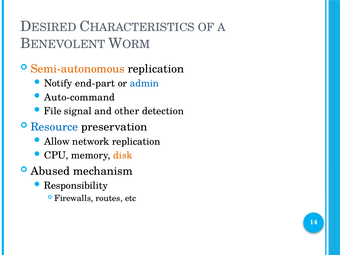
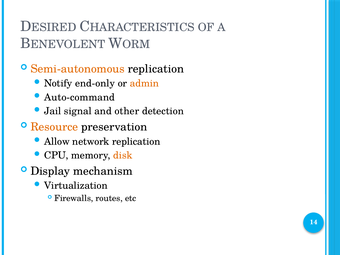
end-part: end-part -> end-only (95, 83)
admin colour: blue -> orange (144, 83)
File: File -> Jail (53, 111)
Resource colour: blue -> orange (54, 127)
Abused: Abused -> Display (50, 171)
Responsibility: Responsibility -> Virtualization (76, 186)
